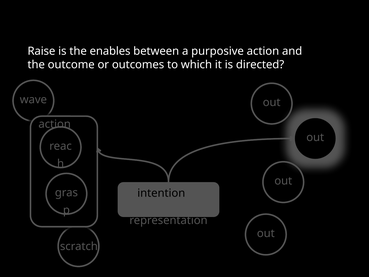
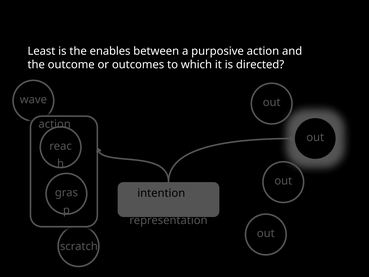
Raise: Raise -> Least (41, 51)
